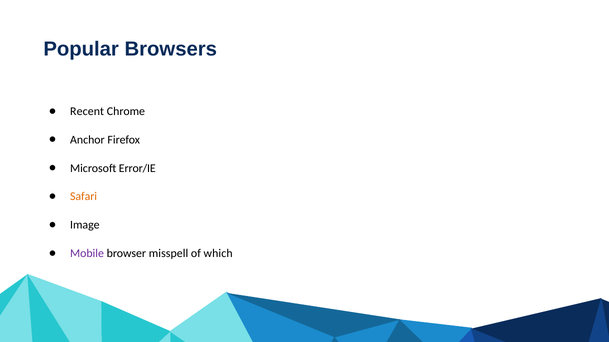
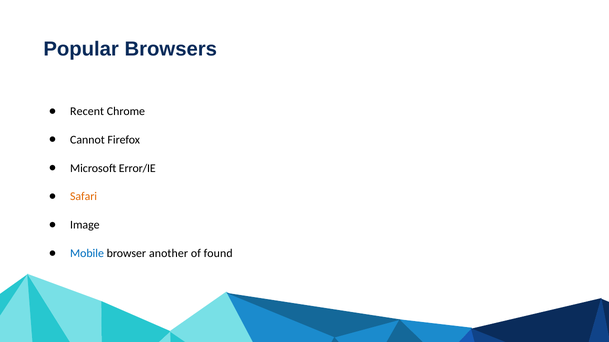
Anchor: Anchor -> Cannot (87, 140)
Mobile colour: purple -> blue (87, 254)
misspell: misspell -> another (169, 254)
which: which -> found (218, 254)
